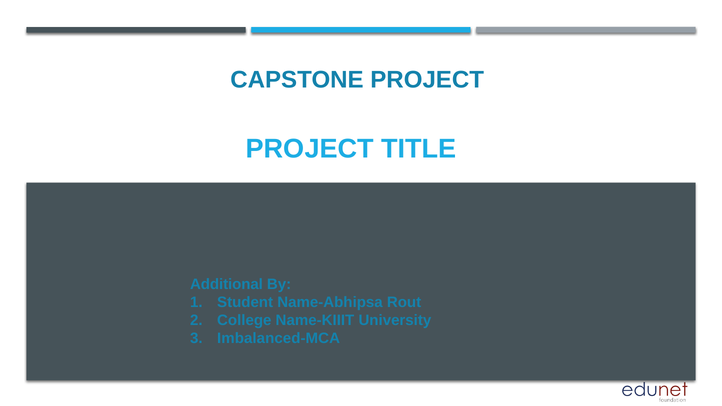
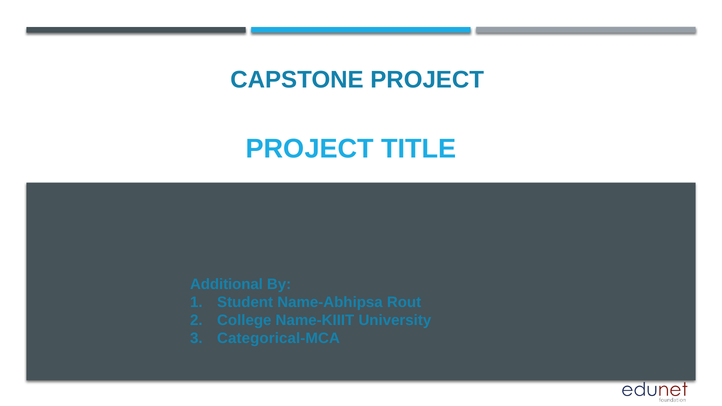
Imbalanced-MCA: Imbalanced-MCA -> Categorical-MCA (279, 339)
